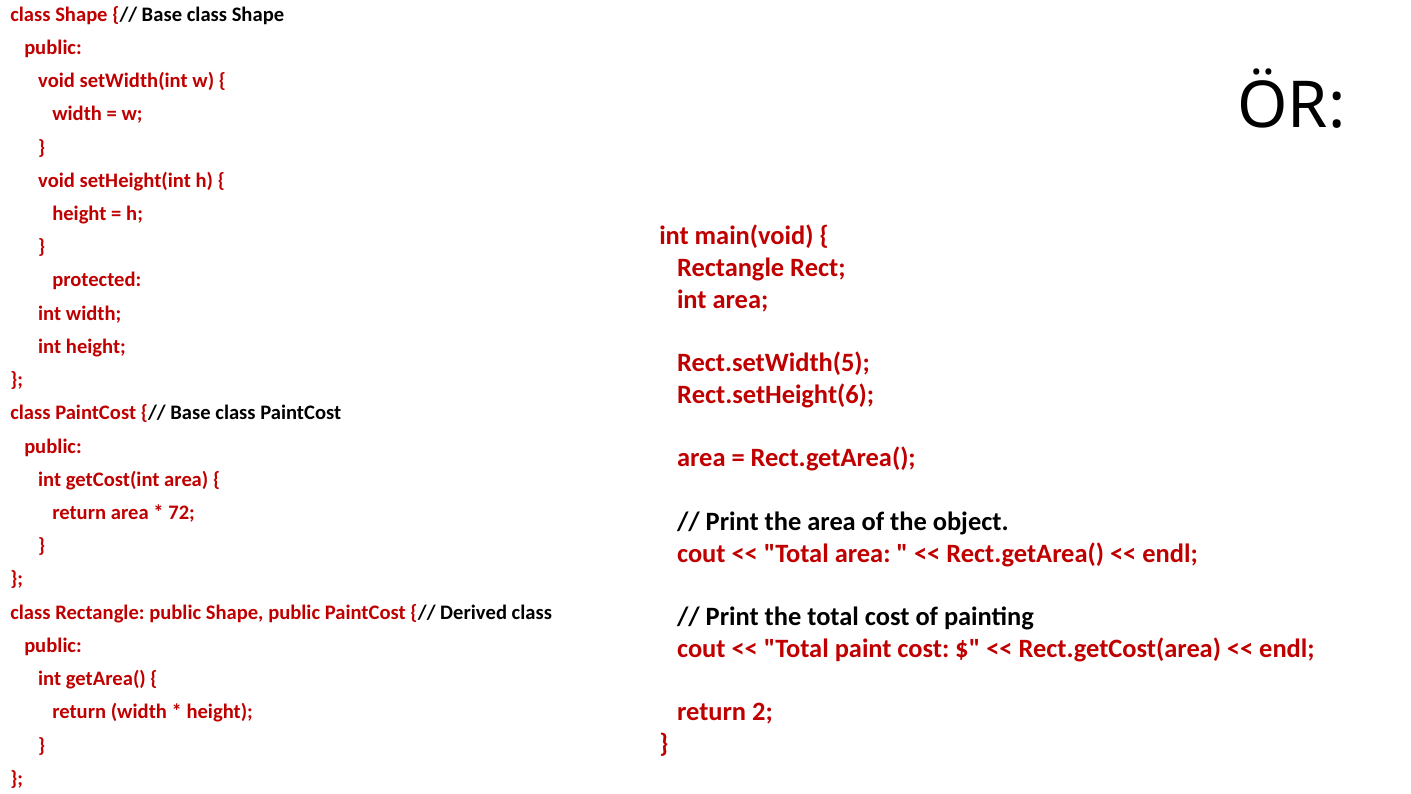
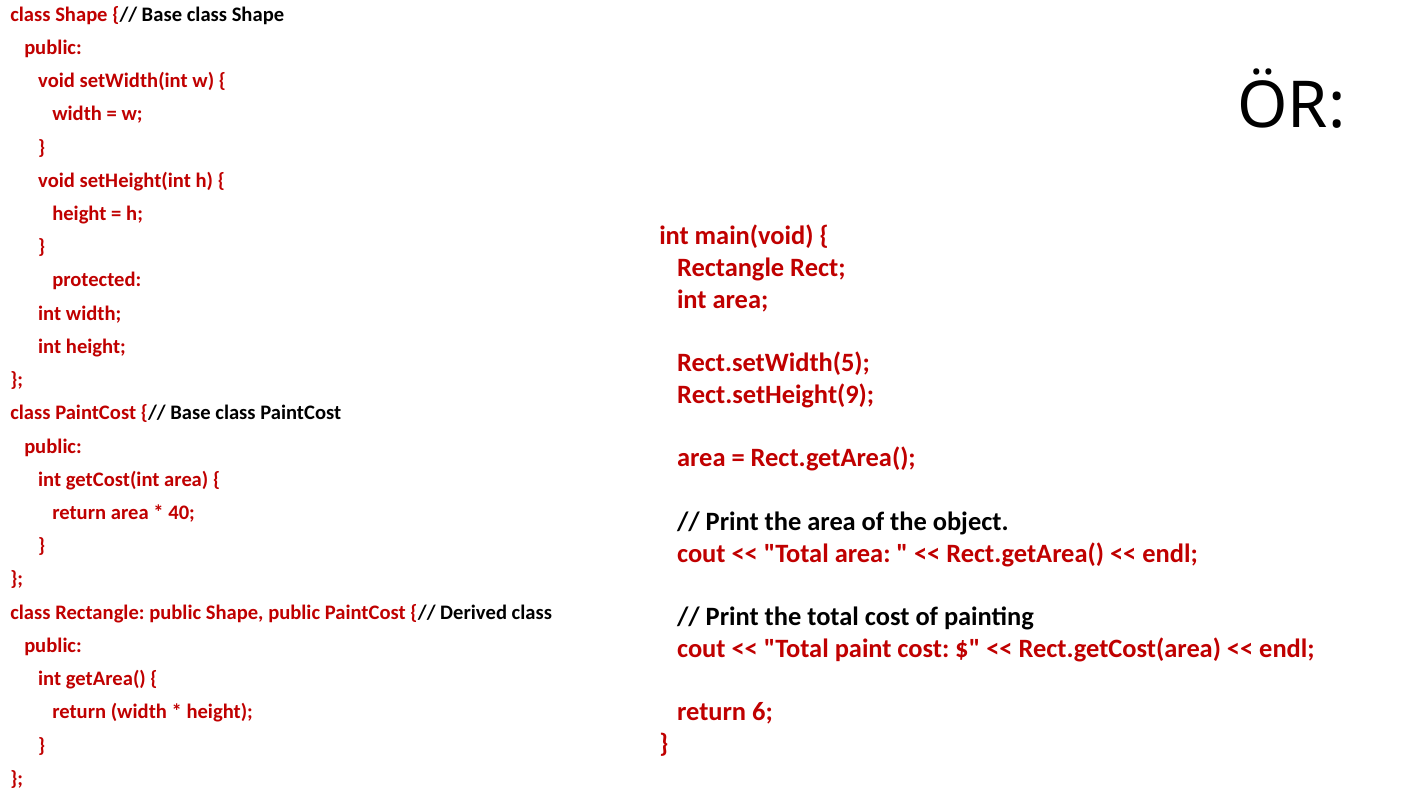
Rect.setHeight(6: Rect.setHeight(6 -> Rect.setHeight(9 (776, 394)
72: 72 -> 40 (182, 512)
2: 2 -> 6 (762, 712)
